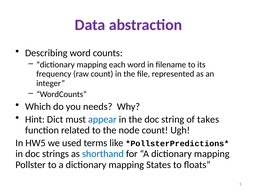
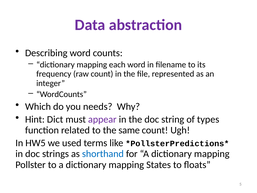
appear colour: blue -> purple (102, 119)
takes: takes -> types (208, 119)
node: node -> same (129, 130)
